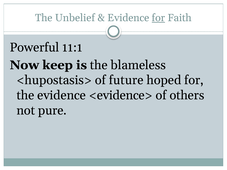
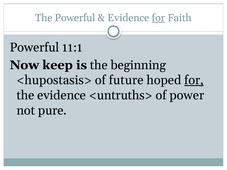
The Unbelief: Unbelief -> Powerful (75, 18)
blameless: blameless -> beginning (138, 65)
for underline: none -> present (194, 80)
<evidence>: <evidence> -> <untruths> (121, 95)
others: others -> power (187, 95)
